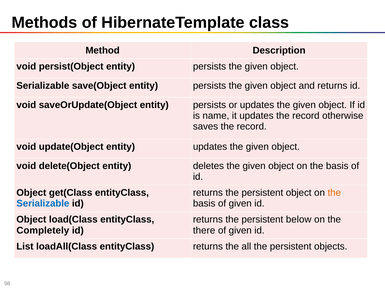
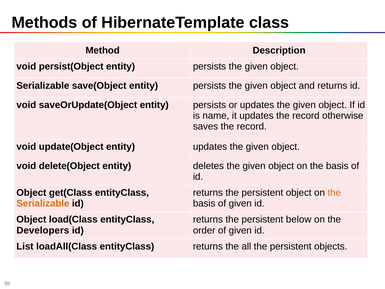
Serializable colour: blue -> orange (43, 203)
Completely: Completely -> Developers (43, 230)
there: there -> order (204, 230)
